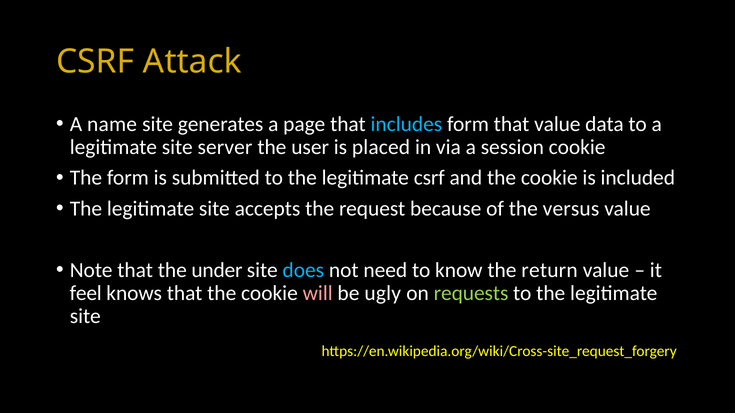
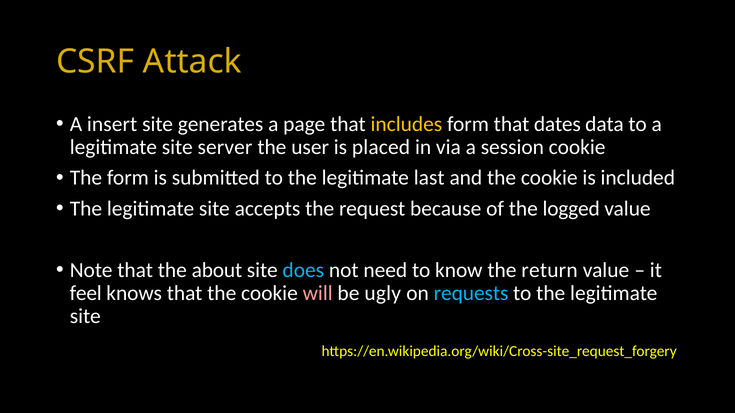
name: name -> insert (112, 124)
includes colour: light blue -> yellow (406, 124)
that value: value -> dates (557, 124)
legitimate csrf: csrf -> last (429, 178)
versus: versus -> logged (571, 209)
under: under -> about (217, 270)
requests colour: light green -> light blue (471, 294)
